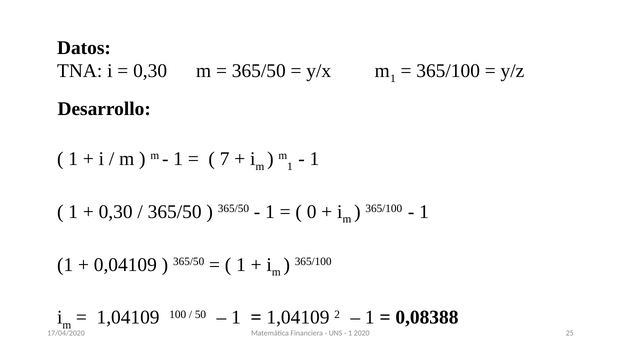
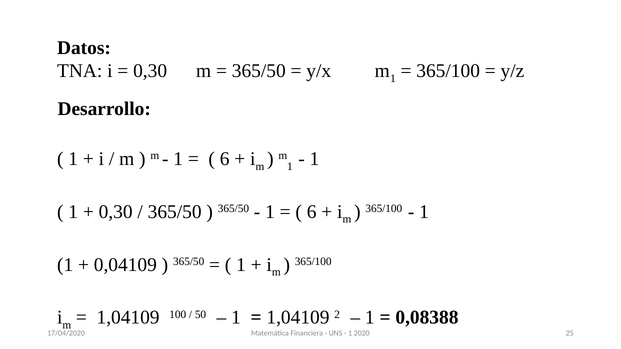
7: 7 -> 6 (225, 159)
0: 0 -> 6 (312, 212)
